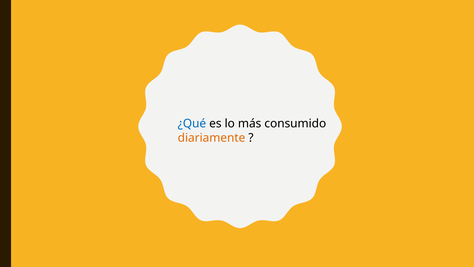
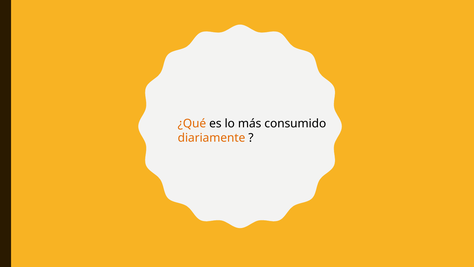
¿Qué colour: blue -> orange (192, 124)
